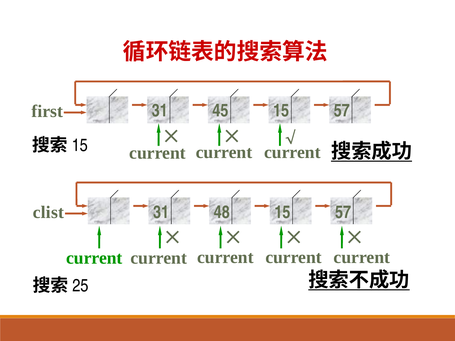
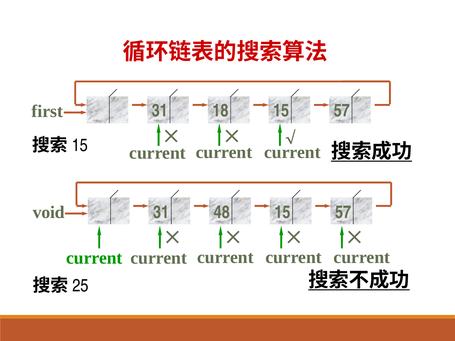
45: 45 -> 18 (221, 111)
clist: clist -> void (49, 213)
